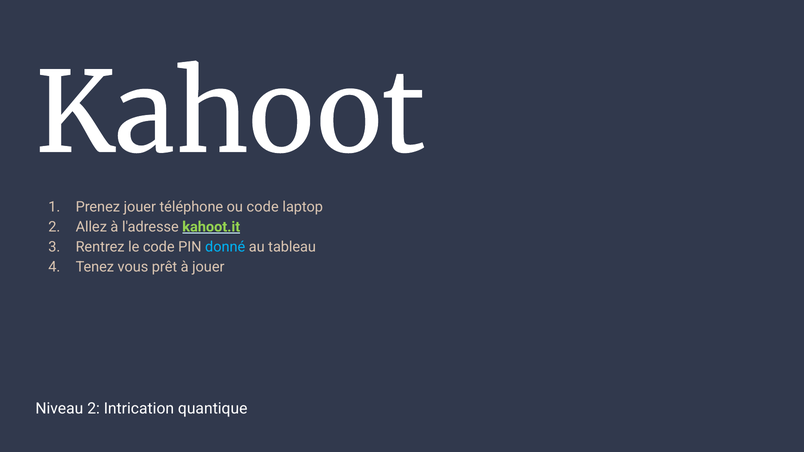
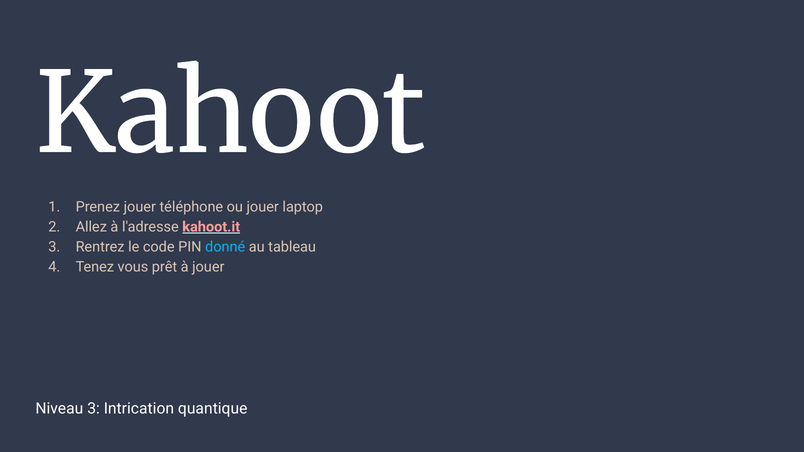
ou code: code -> jouer (263, 207)
kahoot.it colour: light green -> pink (211, 227)
Niveau 2: 2 -> 3 (94, 409)
